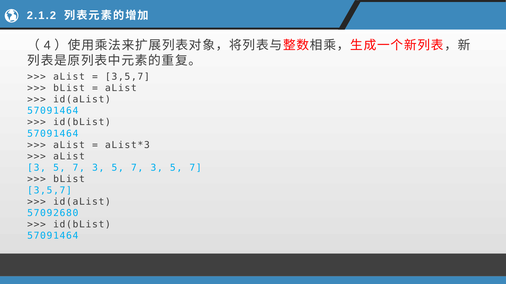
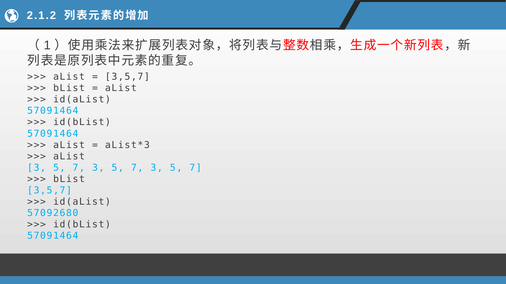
4: 4 -> 1 (47, 46)
